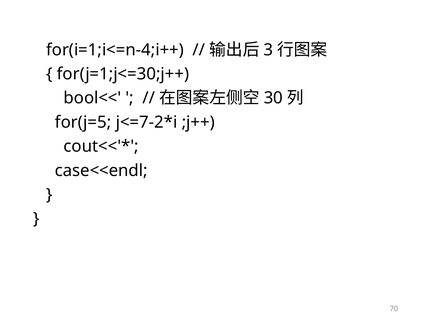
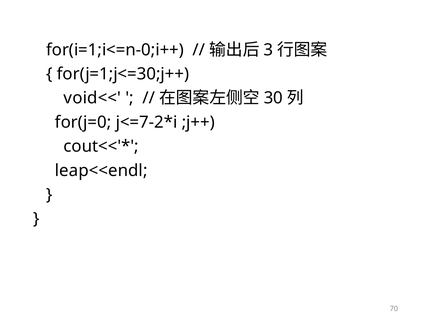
for(i=1;i<=n-4;i++: for(i=1;i<=n-4;i++ -> for(i=1;i<=n-0;i++ (115, 50)
bool<<: bool<< -> void<< (92, 98)
for(j=5: for(j=5 -> for(j=0 (83, 122)
case<<endl: case<<endl -> leap<<endl (101, 170)
